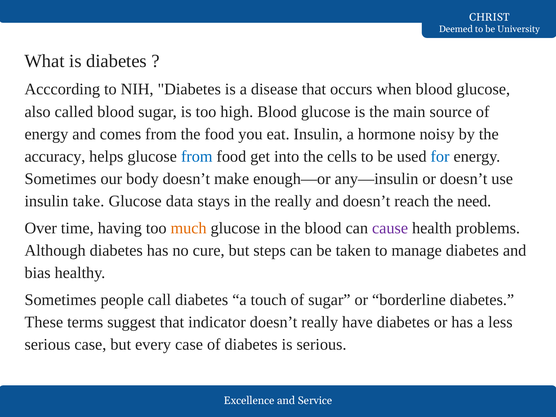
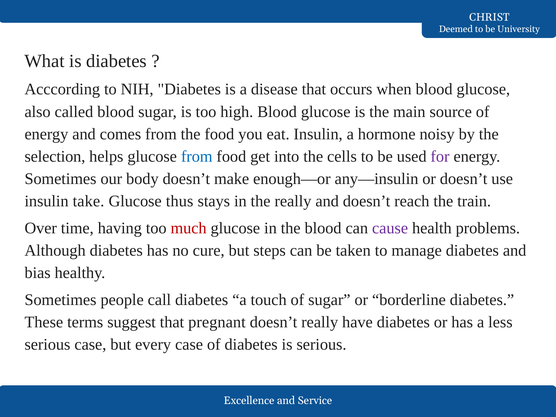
accuracy: accuracy -> selection (55, 156)
for colour: blue -> purple (440, 156)
data: data -> thus (180, 201)
need: need -> train (474, 201)
much colour: orange -> red (189, 228)
indicator: indicator -> pregnant (217, 322)
